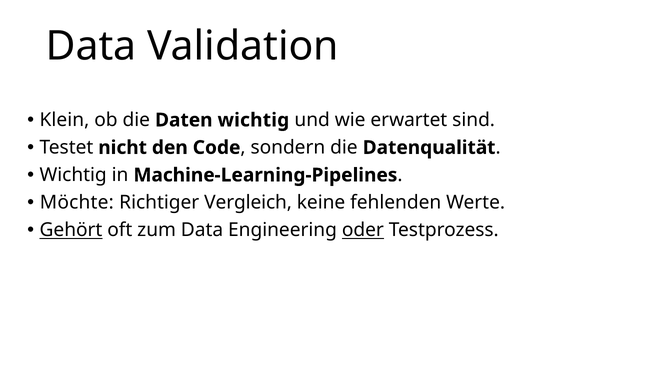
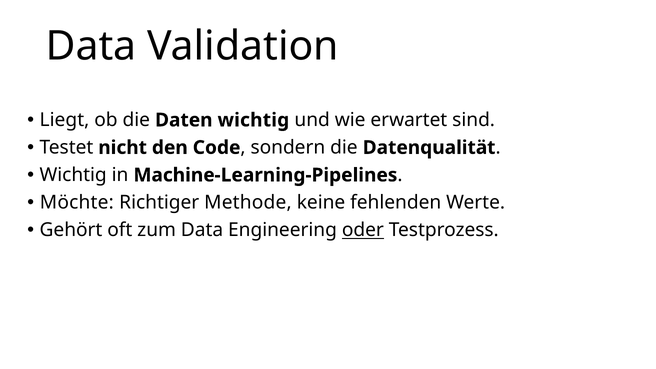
Klein: Klein -> Liegt (64, 120)
Vergleich: Vergleich -> Methode (248, 203)
Gehört underline: present -> none (71, 230)
